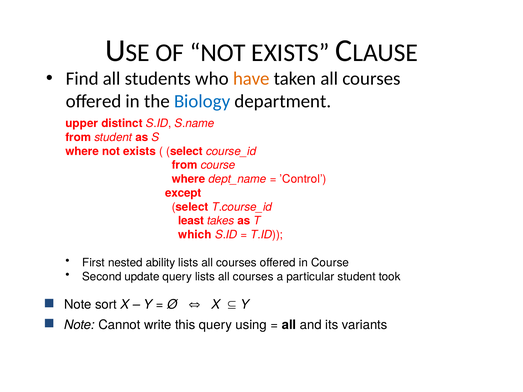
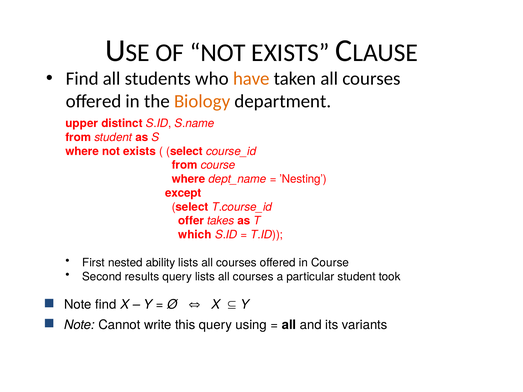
Biology colour: blue -> orange (202, 101)
’Control: ’Control -> ’Nesting (303, 179)
least: least -> offer (191, 221)
update: update -> results (142, 277)
Note sort: sort -> find (106, 305)
